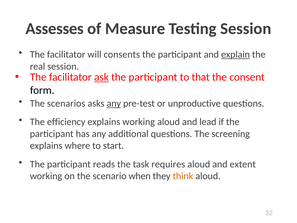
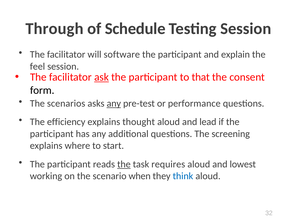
Assesses: Assesses -> Through (54, 29)
Measure: Measure -> Schedule (135, 29)
consents: consents -> software (122, 54)
explain underline: present -> none (236, 54)
real: real -> feel (37, 66)
unproductive: unproductive -> performance (194, 103)
explains working: working -> thought (139, 122)
the underline: none -> present (124, 164)
extent: extent -> lowest (243, 164)
think colour: orange -> blue (183, 176)
